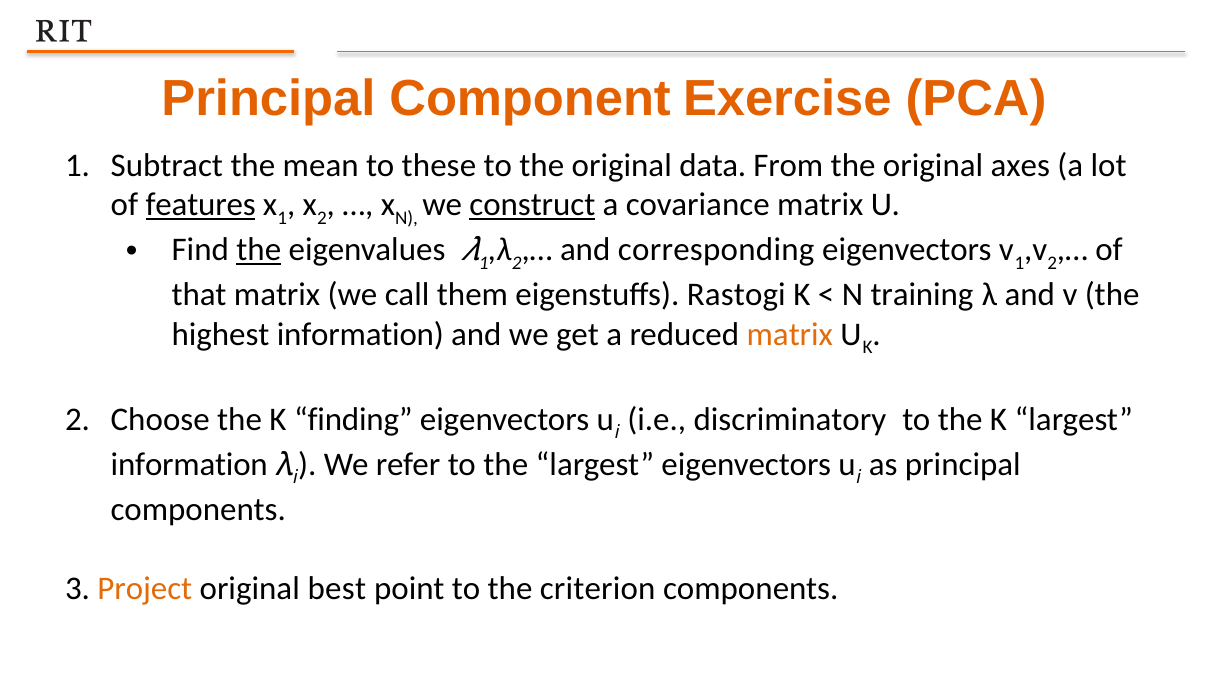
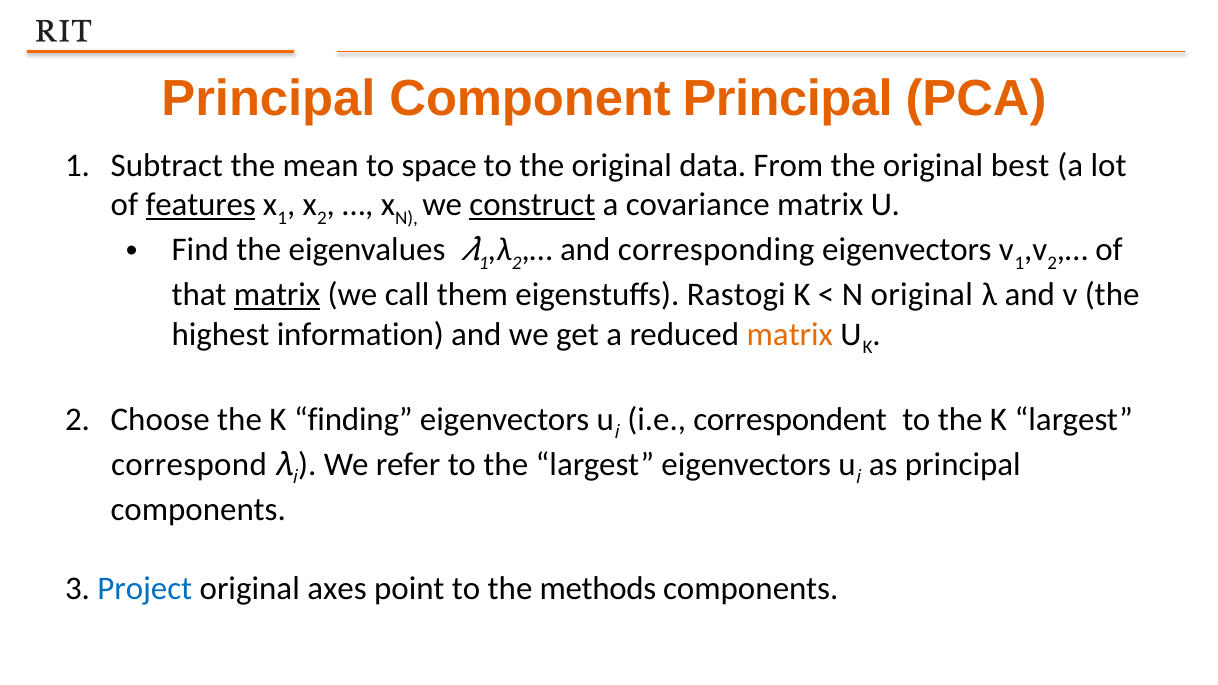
Component Exercise: Exercise -> Principal (788, 98)
these: these -> space (439, 165)
axes: axes -> best (1020, 165)
the underline: present -> none (259, 250)
matrix underline: none -> present (277, 295)
N training: training -> original (922, 295)
discriminatory: discriminatory -> correspondent (790, 419)
information: information -> correspond (189, 464)
Project colour: orange -> blue (145, 588)
best: best -> axes (337, 588)
criterion: criterion -> methods (598, 588)
